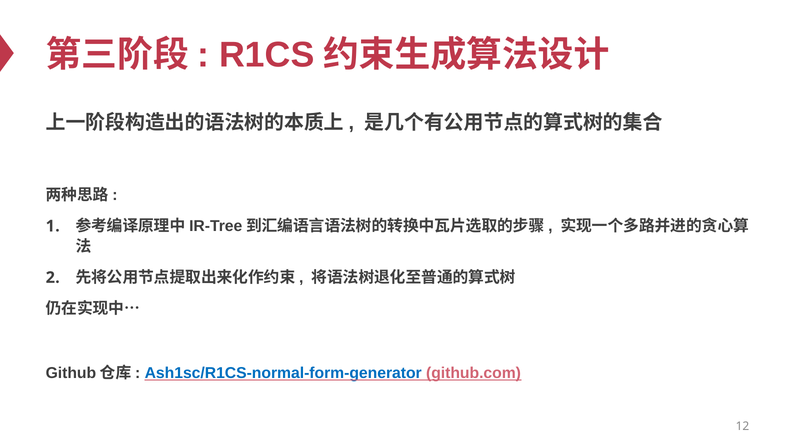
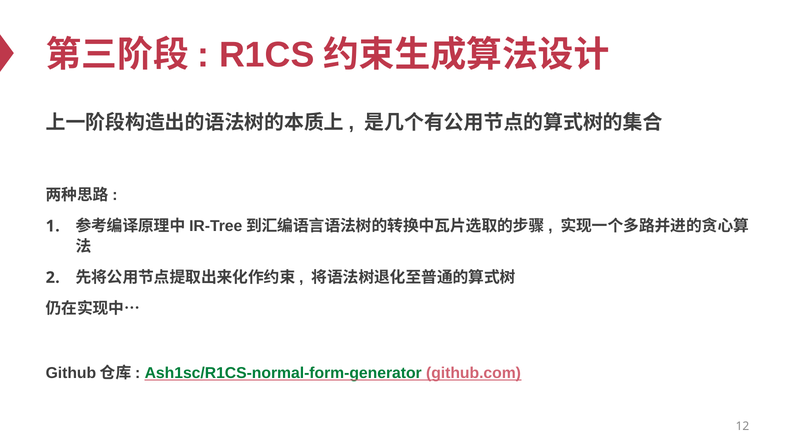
Ash1sc/R1CS-normal-form-generator colour: blue -> green (283, 373)
